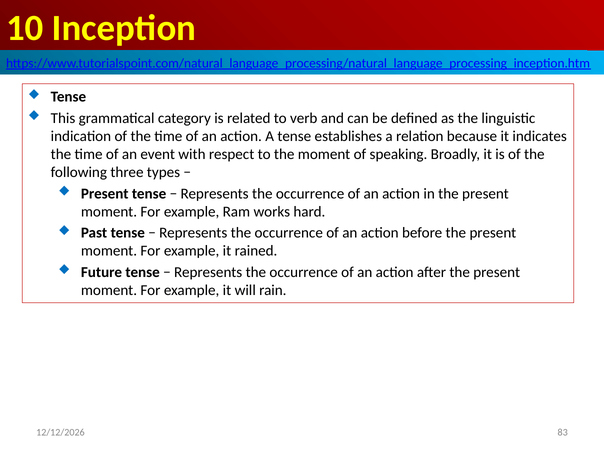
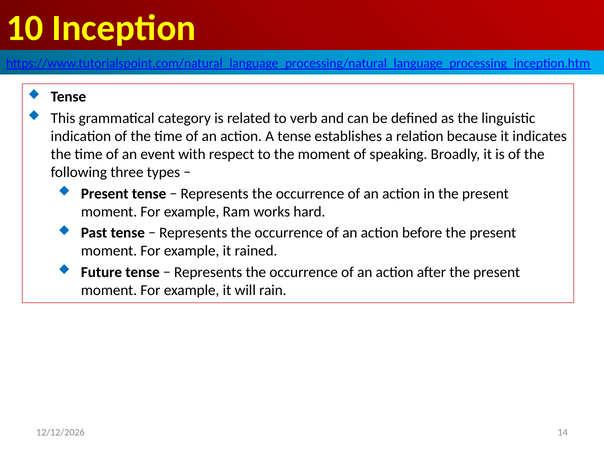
83: 83 -> 14 (563, 433)
